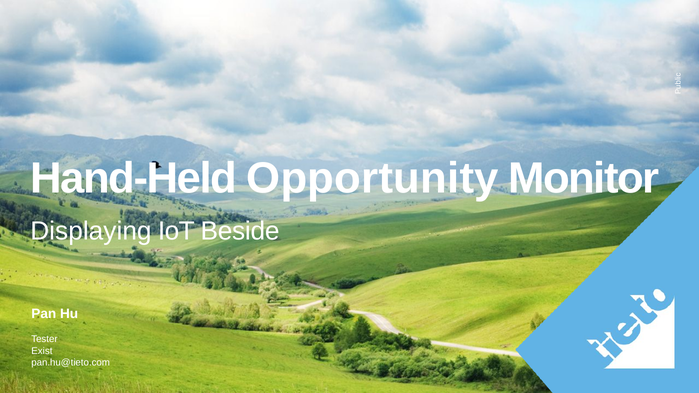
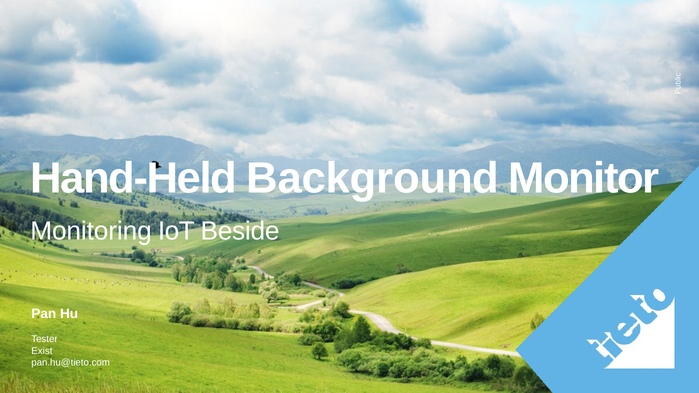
Opportunity: Opportunity -> Background (373, 179)
Displaying: Displaying -> Monitoring (91, 231)
